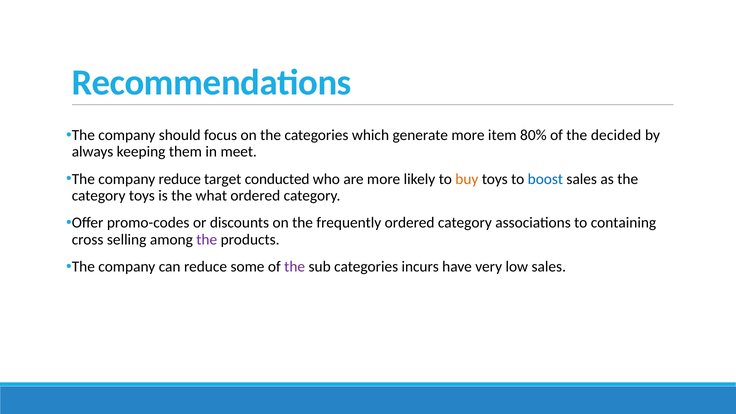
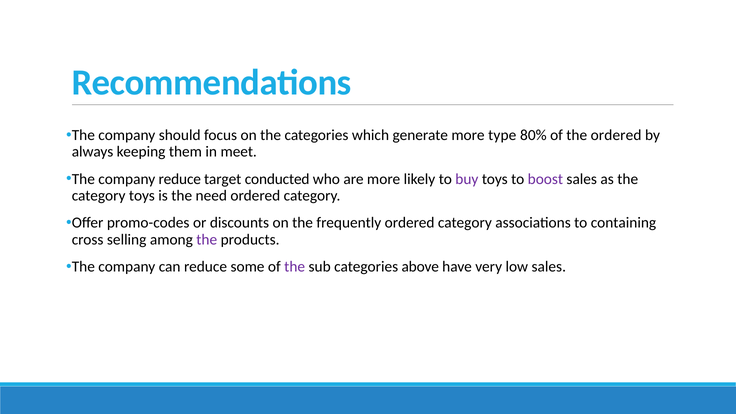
item: item -> type (502, 135)
the decided: decided -> ordered (616, 135)
buy colour: orange -> purple (467, 179)
boost colour: blue -> purple (545, 179)
what: what -> need (211, 196)
incurs: incurs -> above (420, 267)
